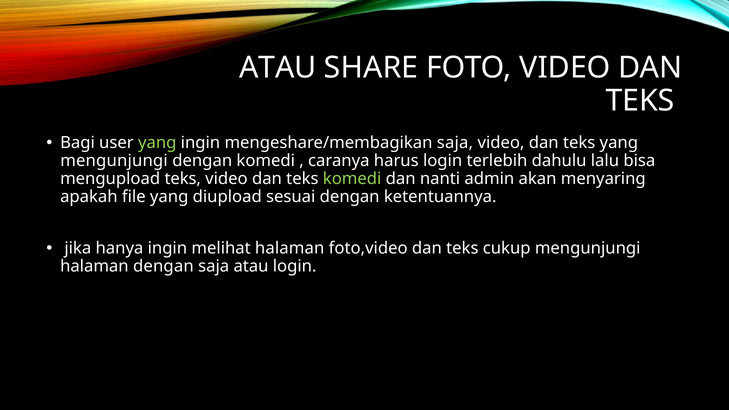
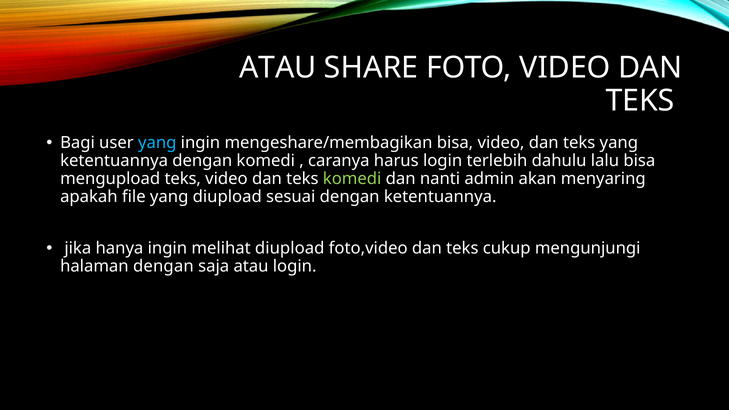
yang colour: light green -> light blue (157, 143)
mengeshare/membagikan saja: saja -> bisa (455, 143)
mengunjungi: mengunjungi -> ketentuannya (114, 161)
melihat halaman: halaman -> diupload (290, 248)
